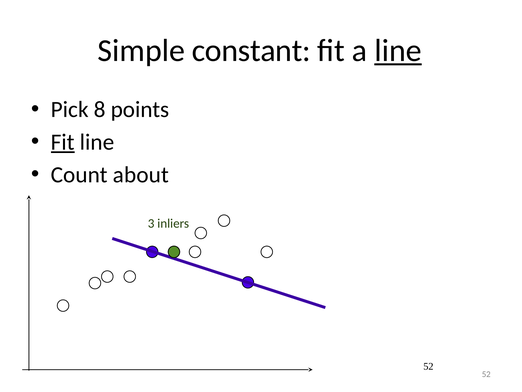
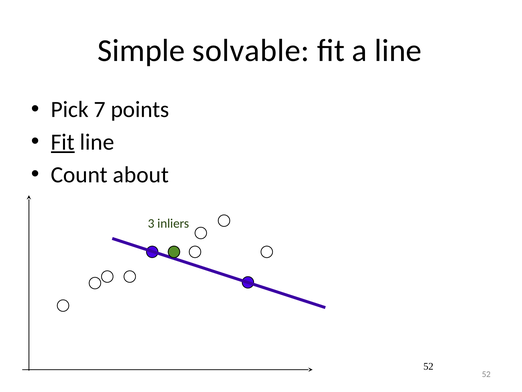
constant: constant -> solvable (251, 51)
line underline: present -> none (398, 51)
8: 8 -> 7 (100, 110)
